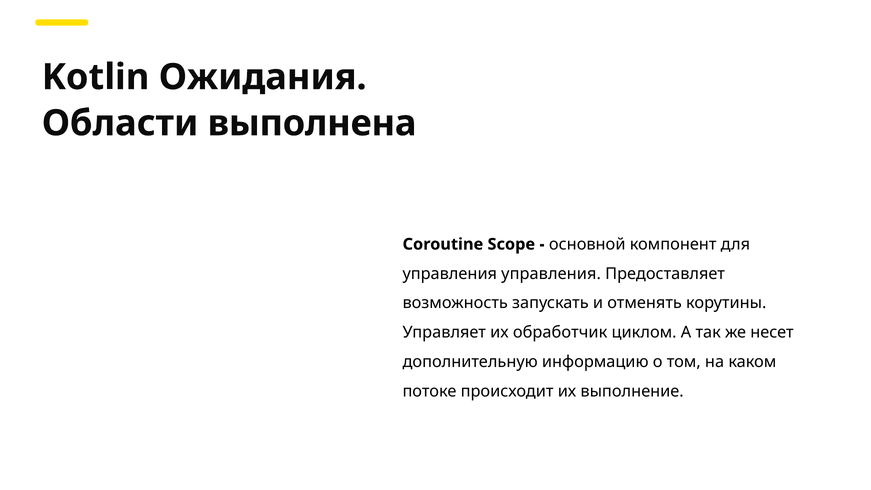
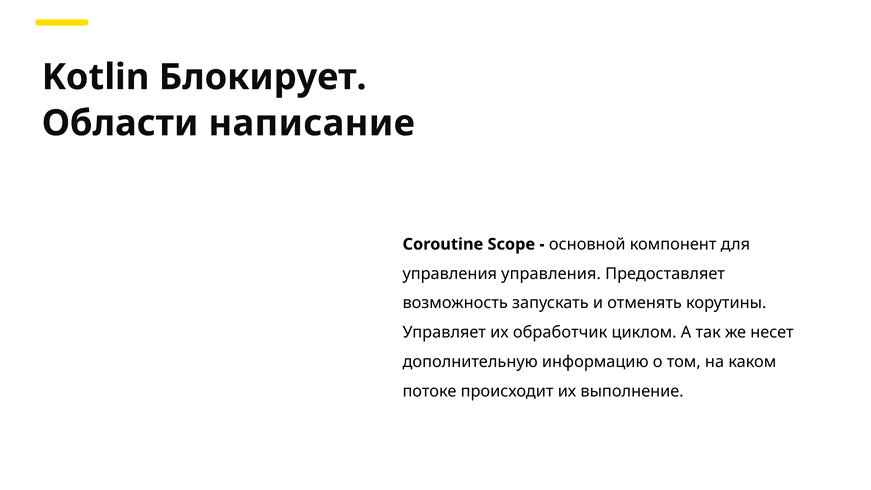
Ожидания: Ожидания -> Блокирует (263, 77)
выполнена: выполнена -> написание (312, 123)
